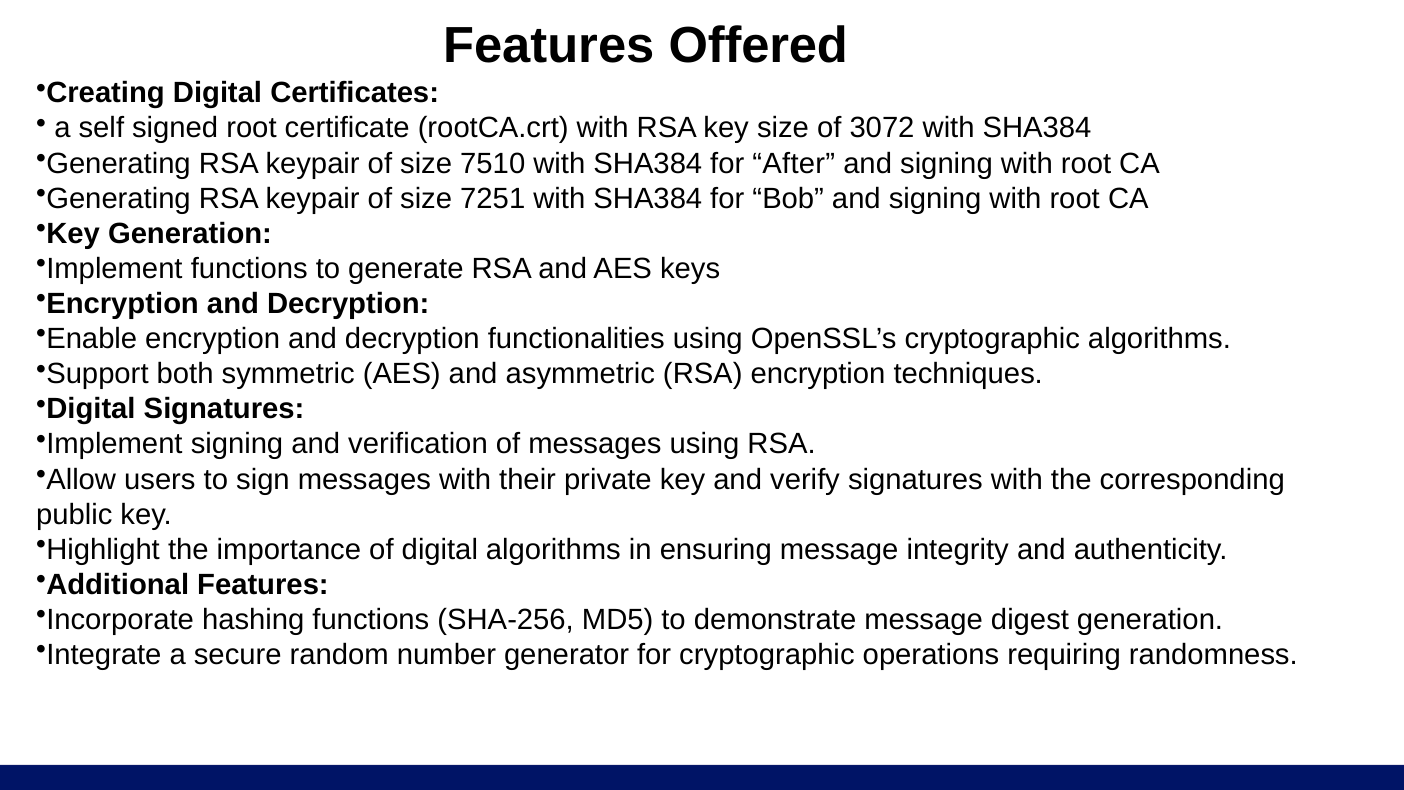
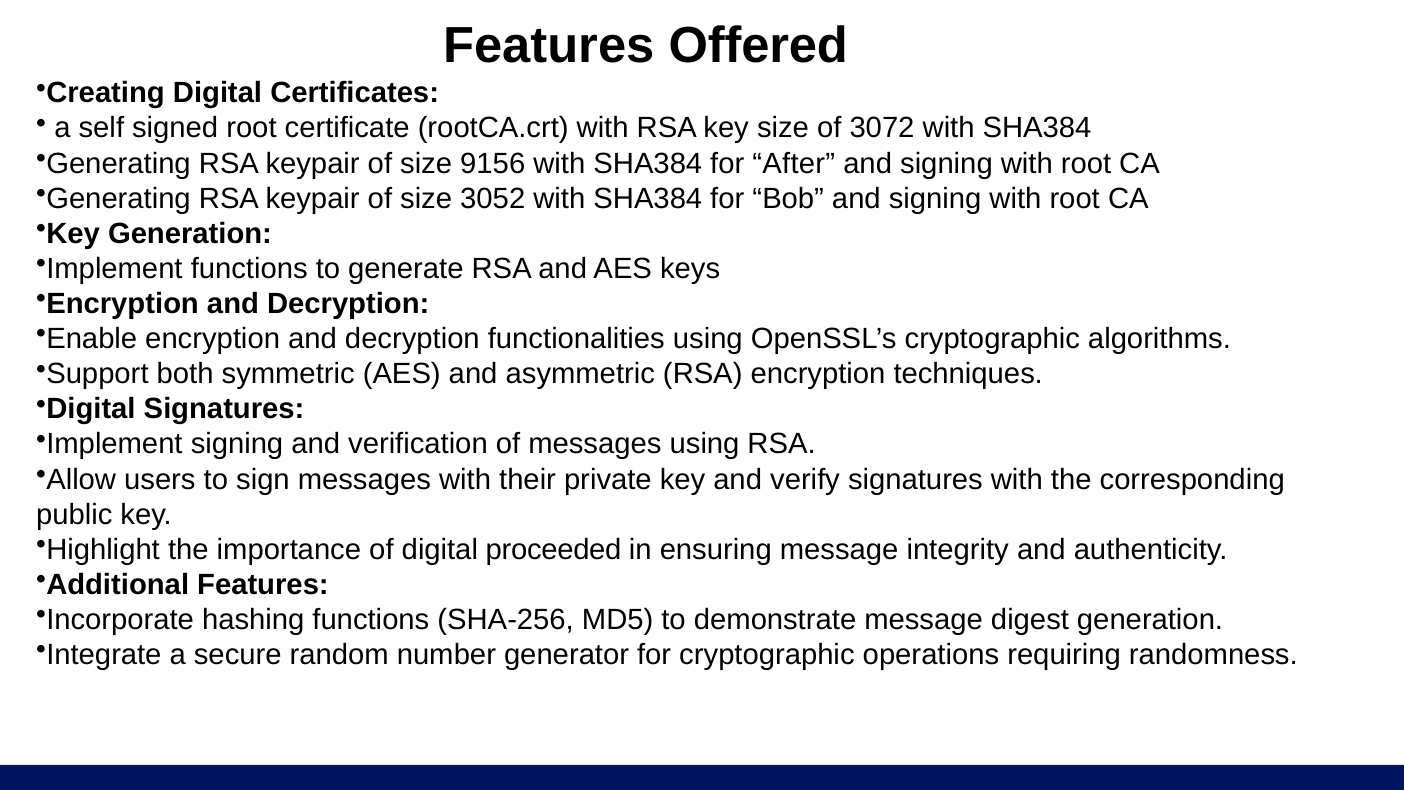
7510: 7510 -> 9156 (493, 163)
7251: 7251 -> 3052 (493, 198)
digital algorithms: algorithms -> proceeded (554, 549)
